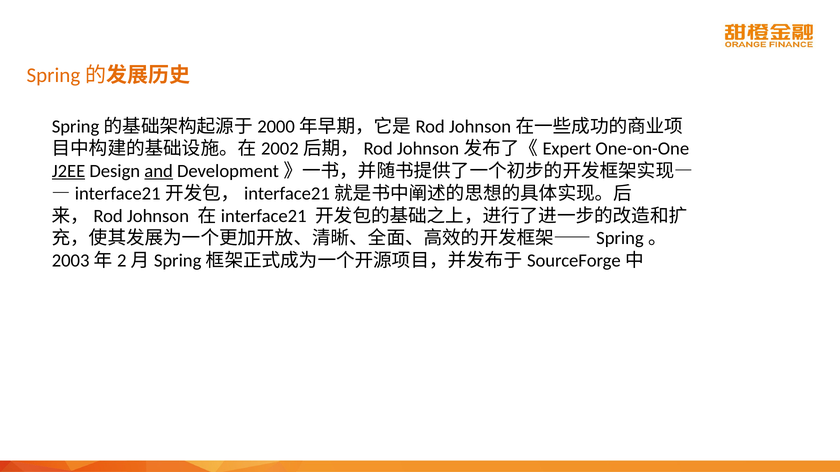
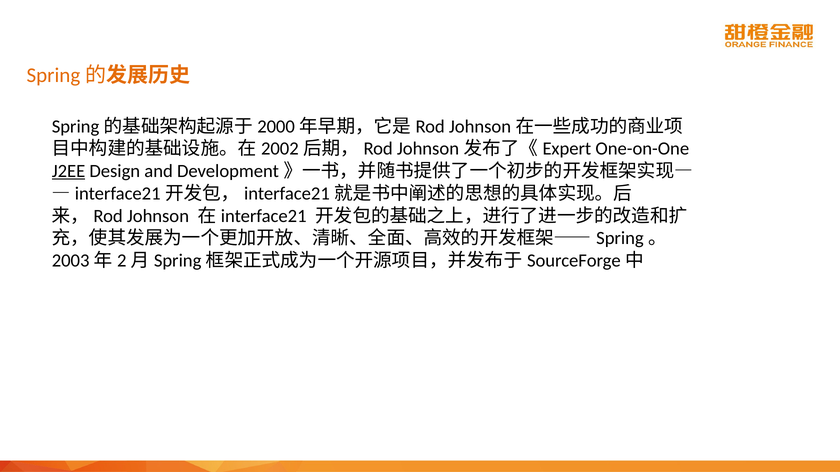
and underline: present -> none (159, 171)
